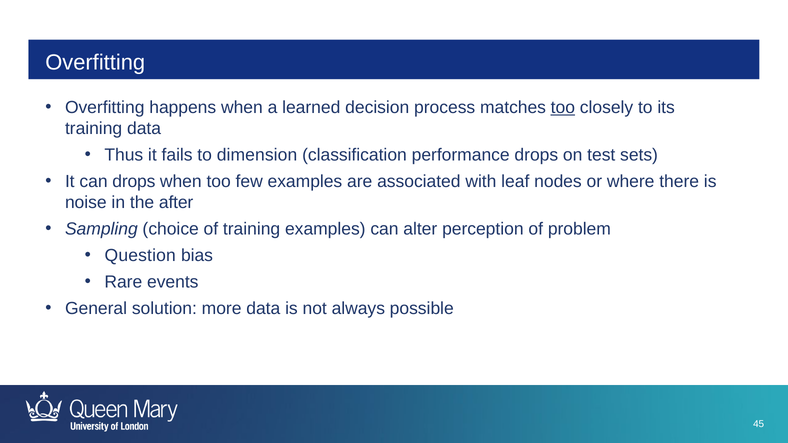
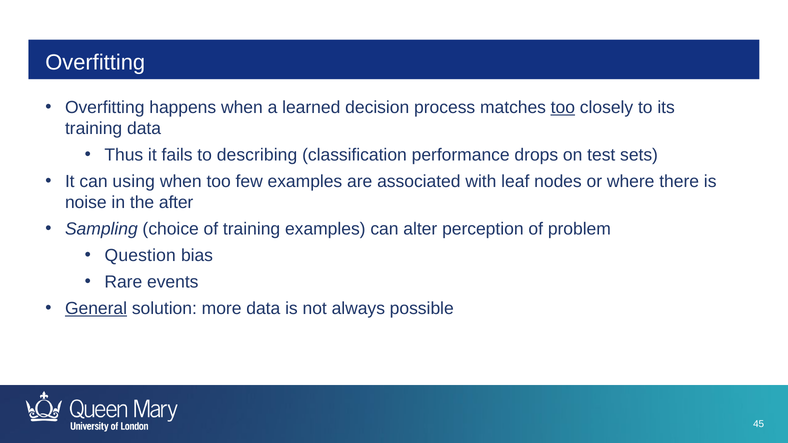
dimension: dimension -> describing (257, 155)
can drops: drops -> using (134, 182)
General underline: none -> present (96, 308)
